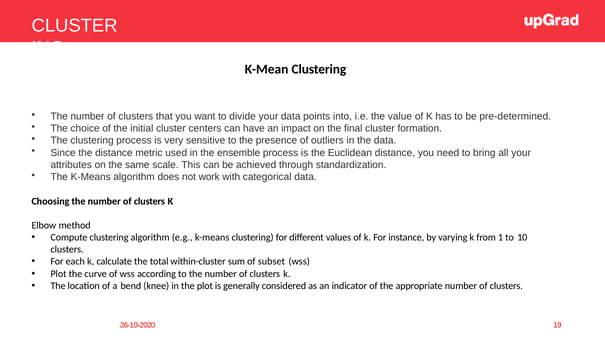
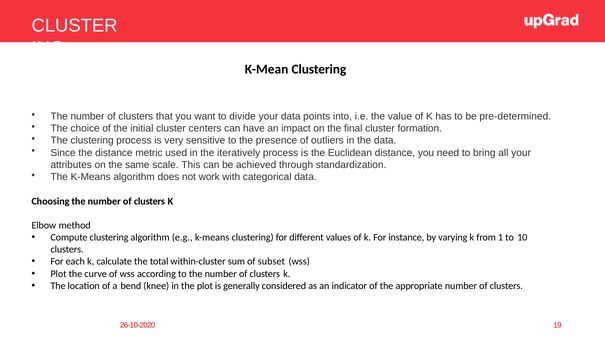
ensemble: ensemble -> iteratively (239, 153)
